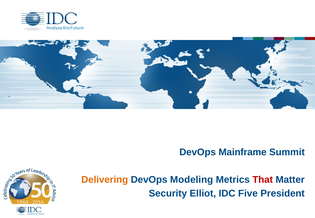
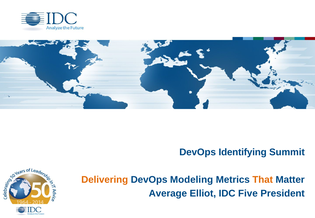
Mainframe: Mainframe -> Identifying (243, 152)
That colour: red -> orange (263, 180)
Security: Security -> Average (168, 194)
